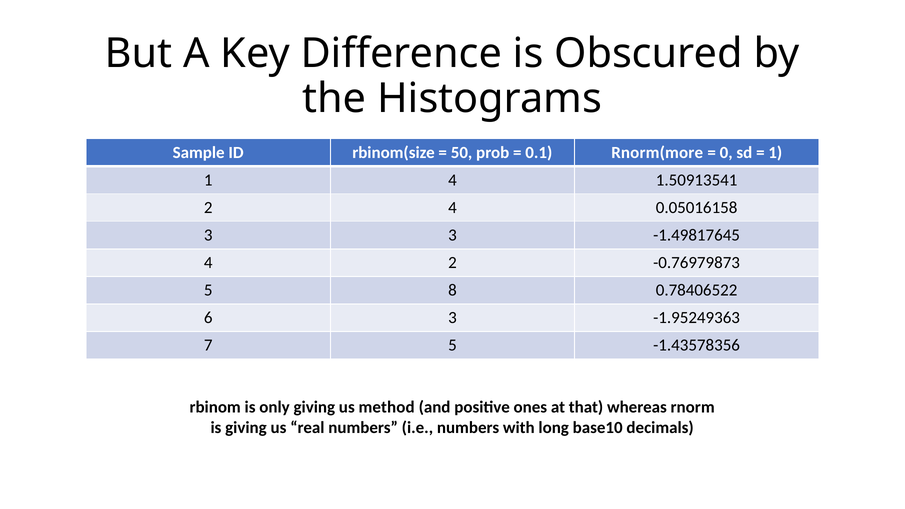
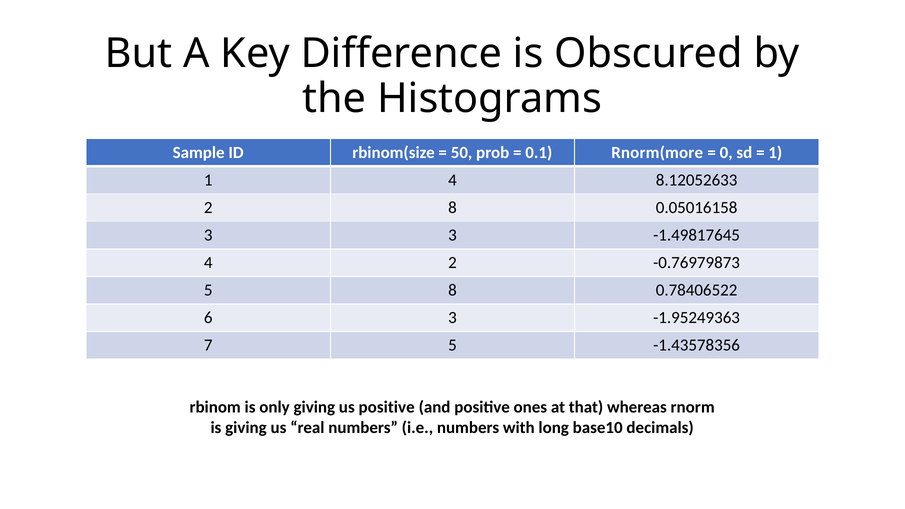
1.50913541: 1.50913541 -> 8.12052633 (697, 180)
2 4: 4 -> 8 (452, 208)
us method: method -> positive (387, 407)
